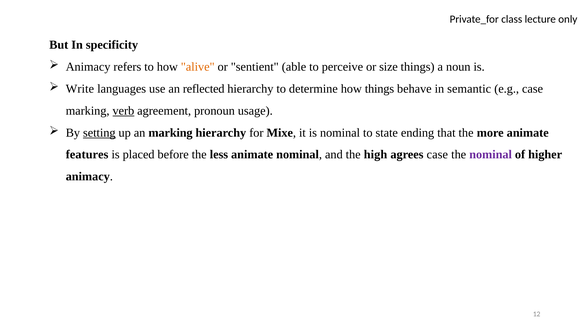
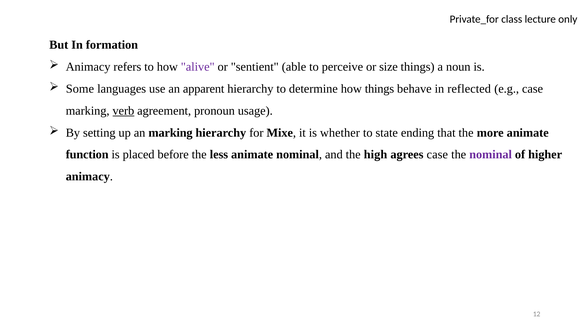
specificity: specificity -> formation (112, 45)
alive colour: orange -> purple (198, 67)
Write: Write -> Some (80, 89)
reflected: reflected -> apparent (204, 89)
semantic: semantic -> reflected (469, 89)
setting underline: present -> none (99, 133)
is nominal: nominal -> whether (340, 133)
features: features -> function (87, 155)
